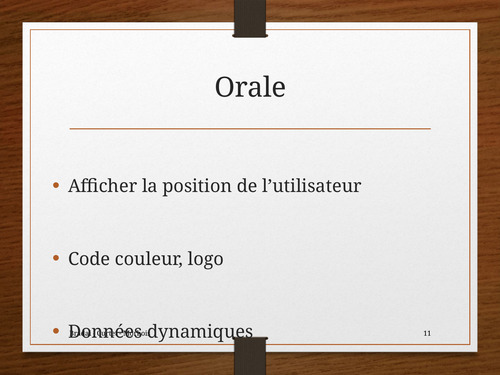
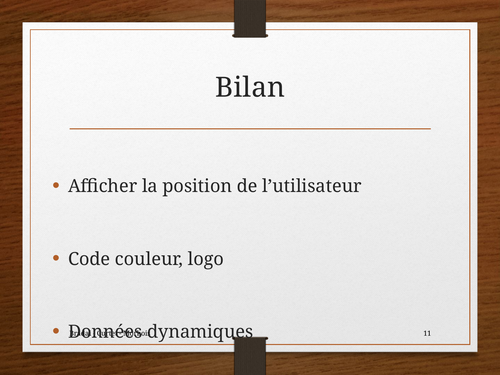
Orale: Orale -> Bilan (250, 88)
